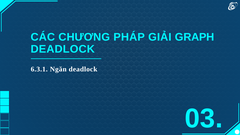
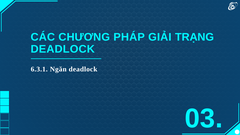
GRAPH: GRAPH -> TRẠNG (195, 37)
